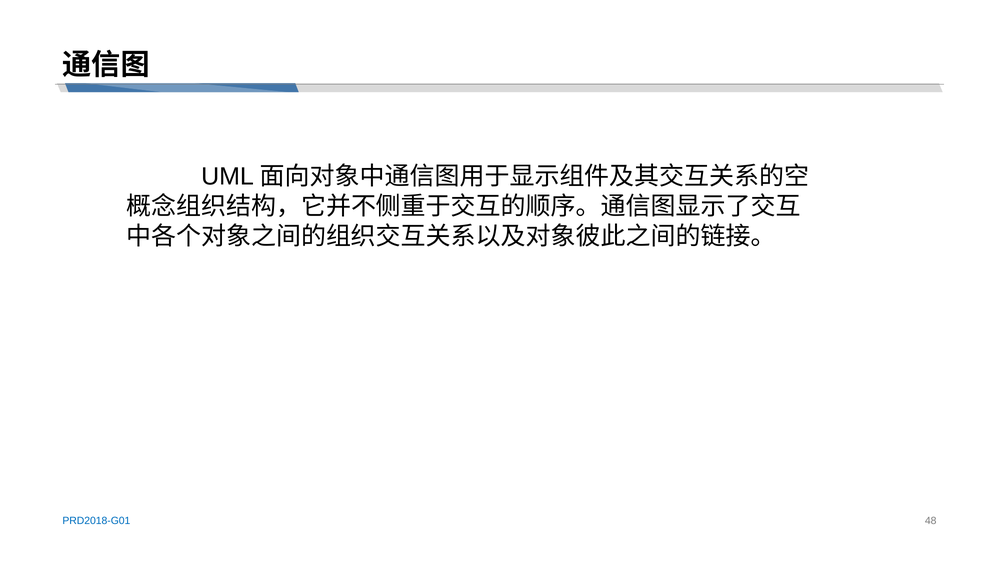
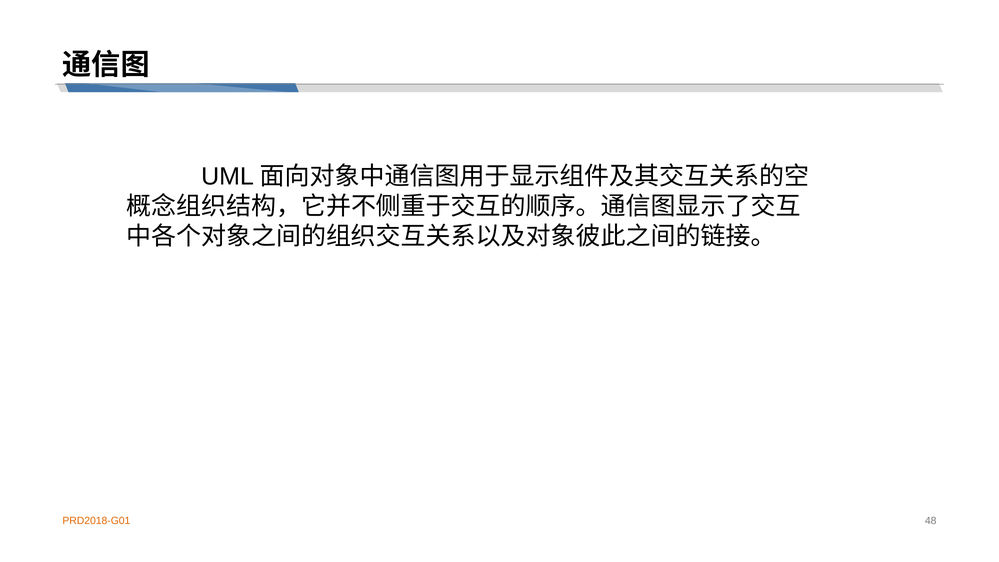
PRD2018-G01 colour: blue -> orange (96, 521)
